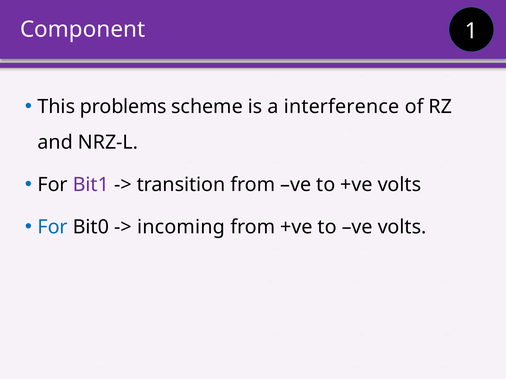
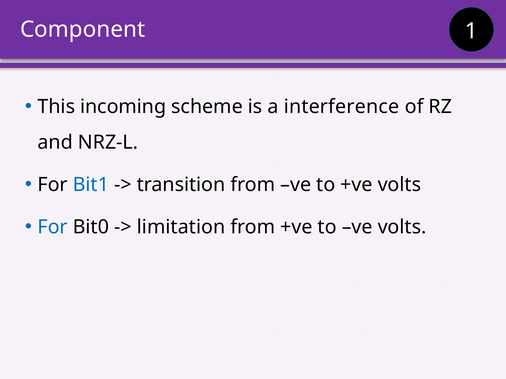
problems: problems -> incoming (123, 107)
Bit1 colour: purple -> blue (91, 185)
incoming: incoming -> limitation (181, 227)
